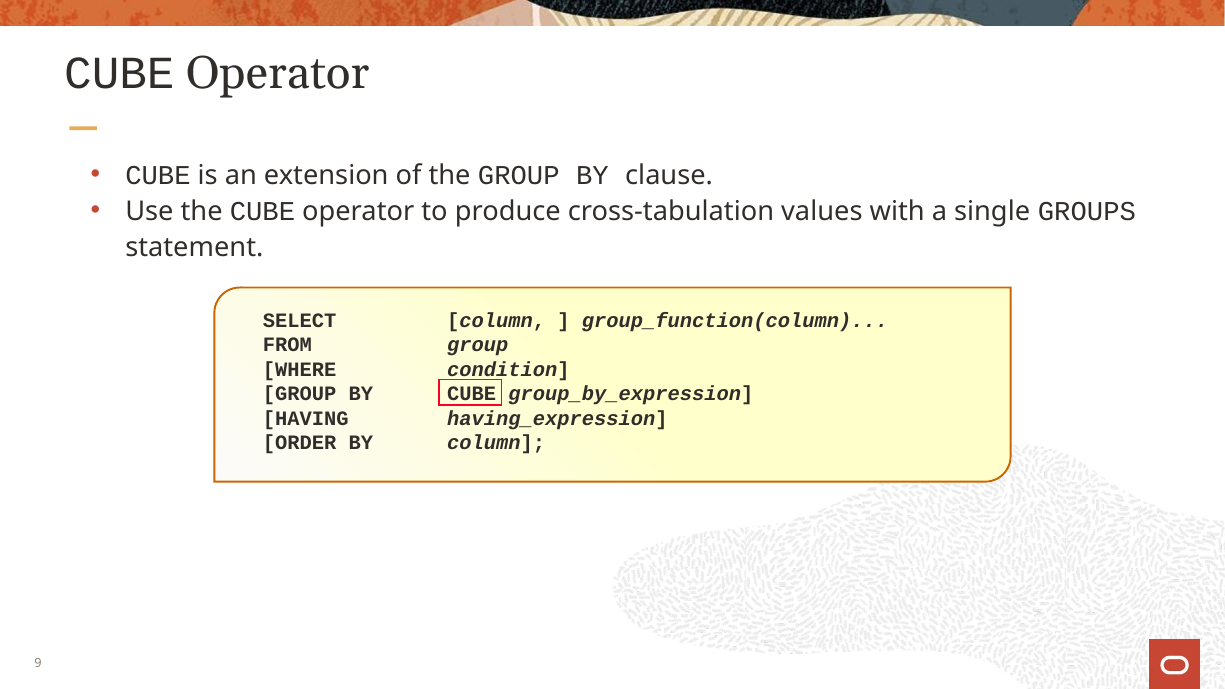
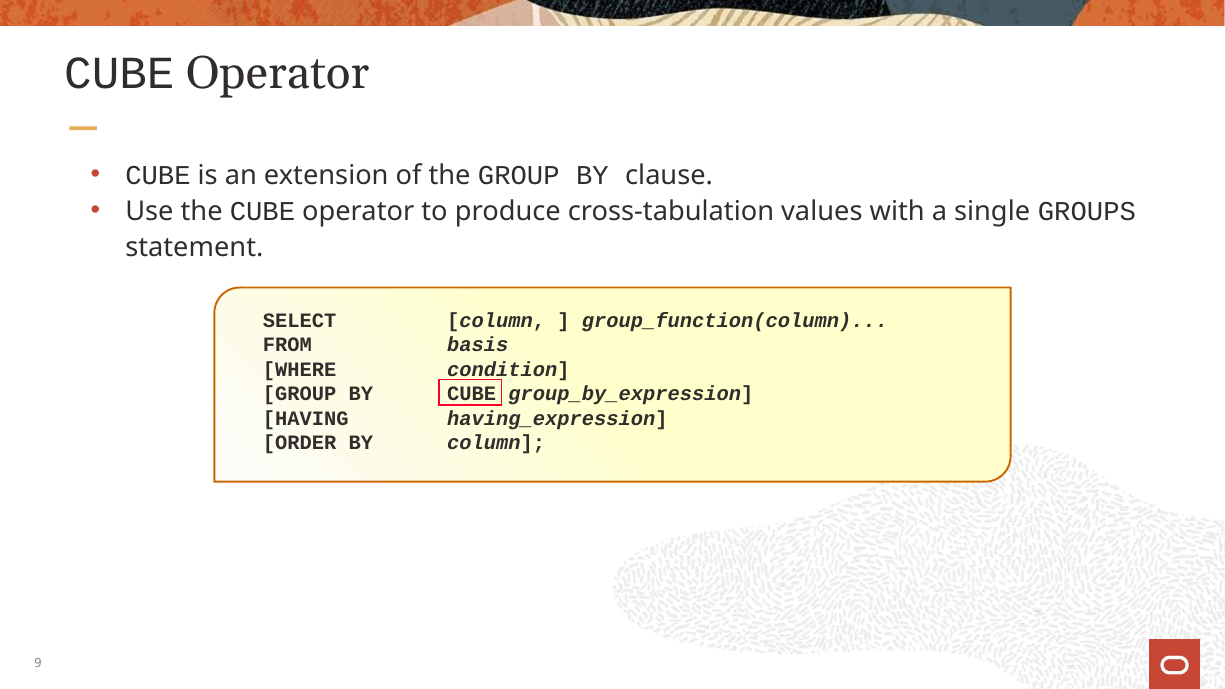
FROM group: group -> basis (478, 345)
